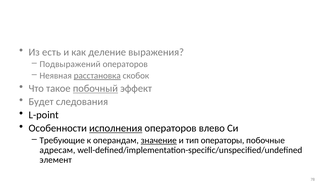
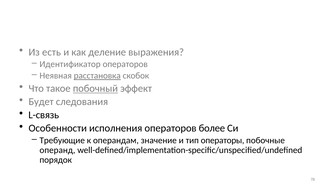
Подвыражений: Подвыражений -> Идентификатор (70, 64)
L-point: L-point -> L-связь (44, 115)
исполнения underline: present -> none (116, 128)
влево: влево -> более (212, 128)
значение underline: present -> none (159, 140)
адресам: адресам -> операнд (57, 150)
элемент: элемент -> порядок (56, 160)
